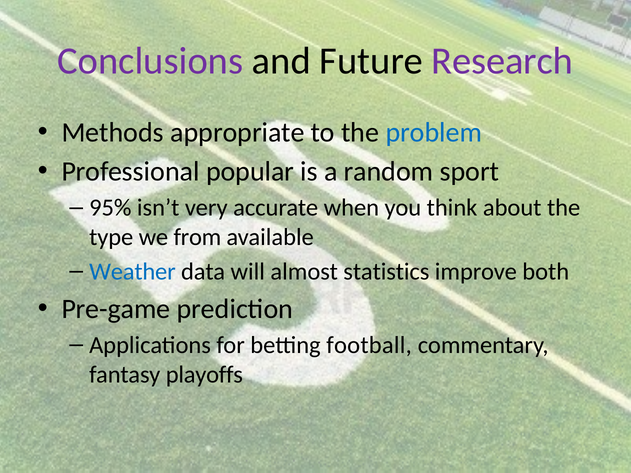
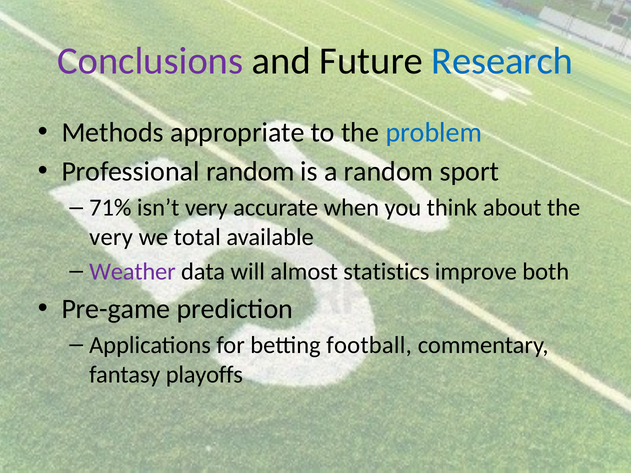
Research colour: purple -> blue (502, 61)
Professional popular: popular -> random (250, 172)
95%: 95% -> 71% (110, 208)
type: type -> very (111, 237)
from: from -> total (197, 237)
Weather colour: blue -> purple (132, 272)
